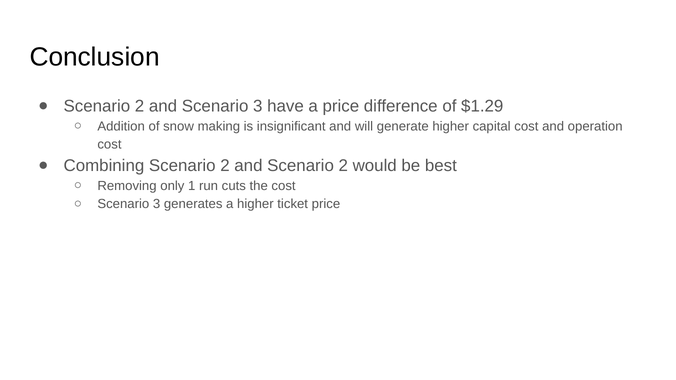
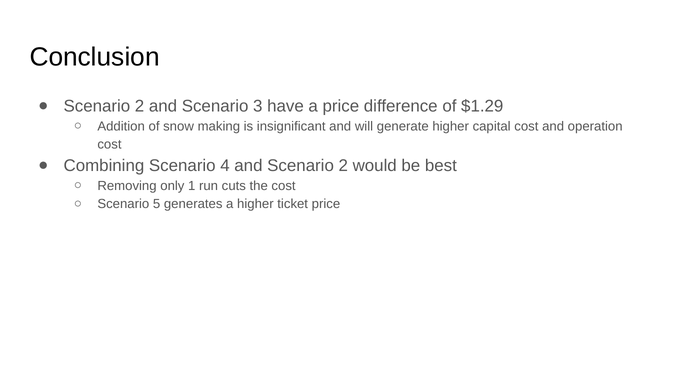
Combining Scenario 2: 2 -> 4 (225, 166)
3: 3 -> 5 (157, 204)
